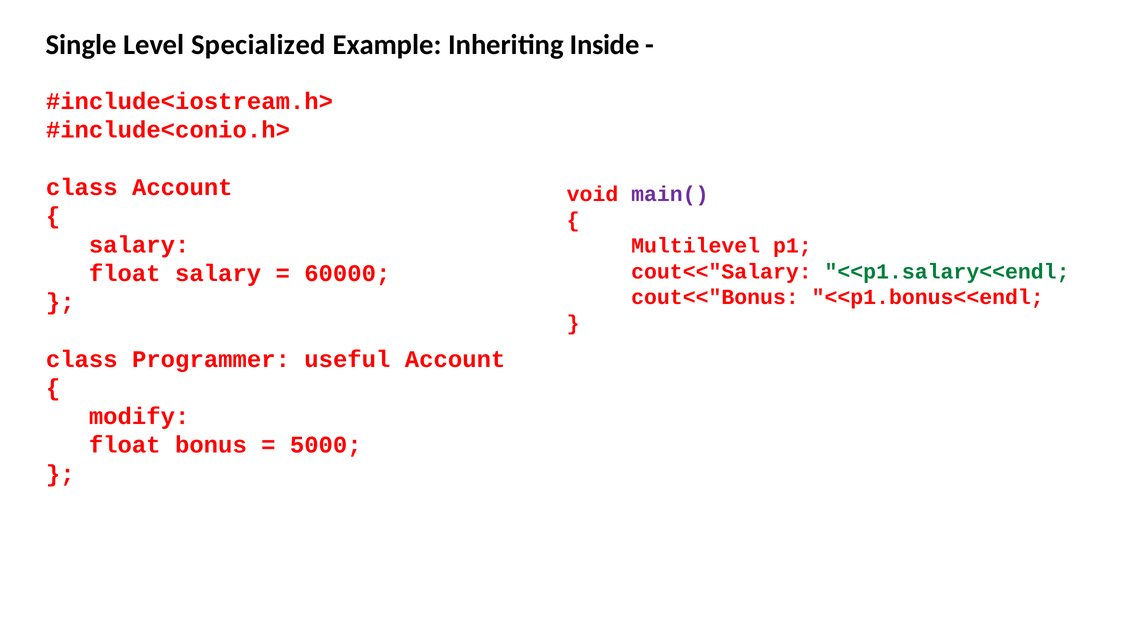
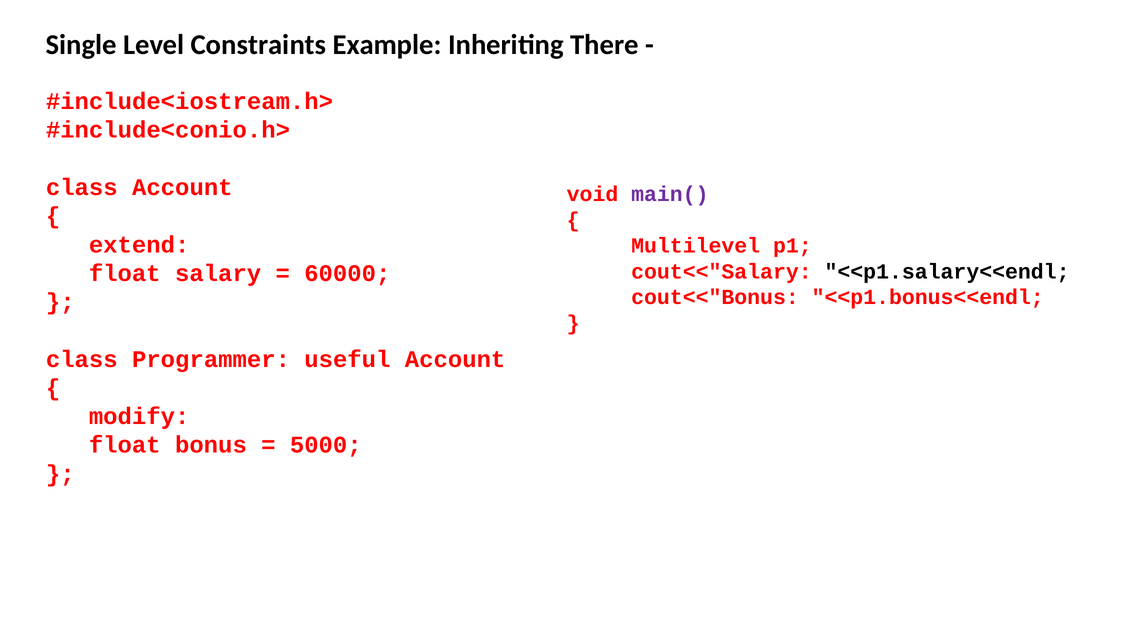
Specialized: Specialized -> Constraints (259, 45)
Inside: Inside -> There (604, 45)
salary: salary -> extend (139, 245)
<<p1.salary<<endl colour: green -> black (947, 272)
